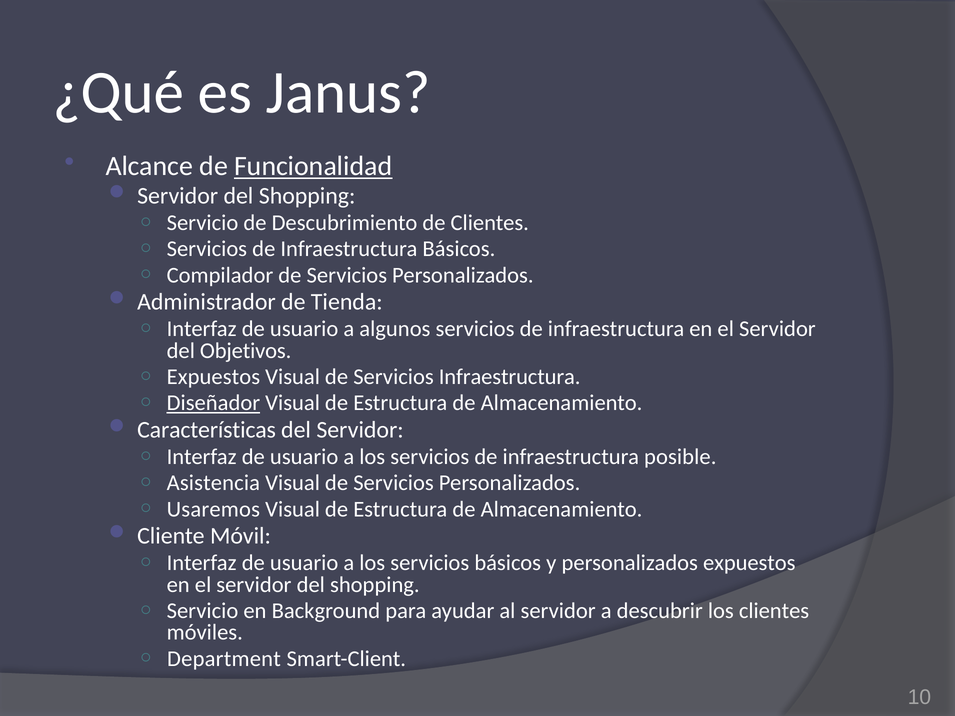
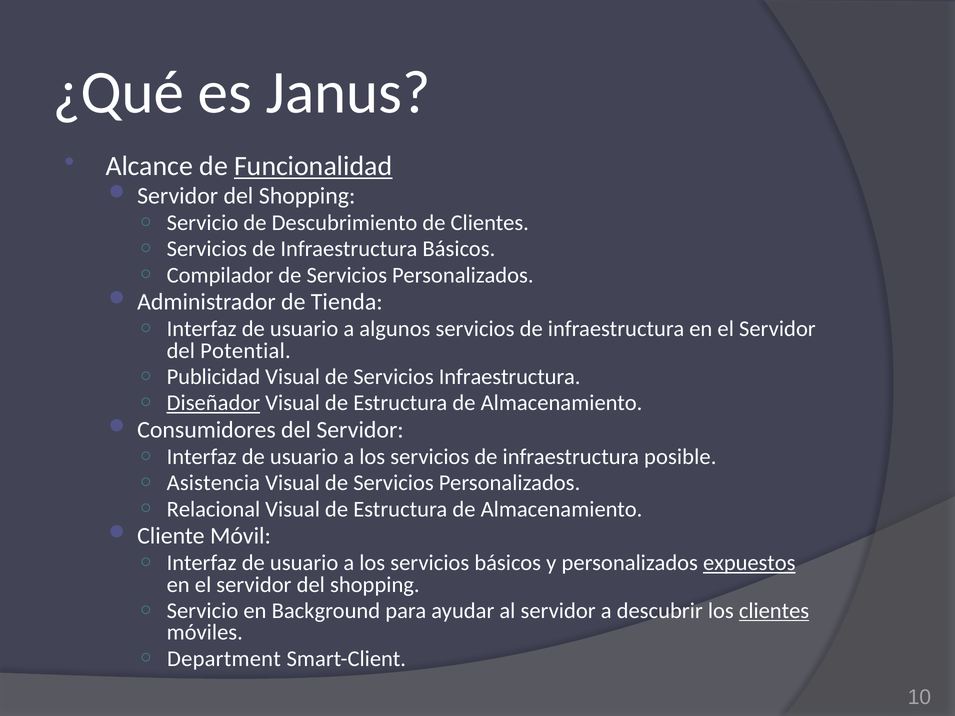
Objetivos: Objetivos -> Potential (245, 351)
Expuestos: Expuestos -> Publicidad (214, 377)
Características: Características -> Consumidores (206, 430)
Usaremos: Usaremos -> Relacional (213, 509)
expuestos underline: none -> present (749, 563)
clientes underline: none -> present (774, 611)
